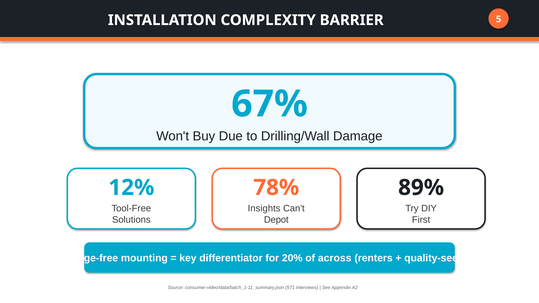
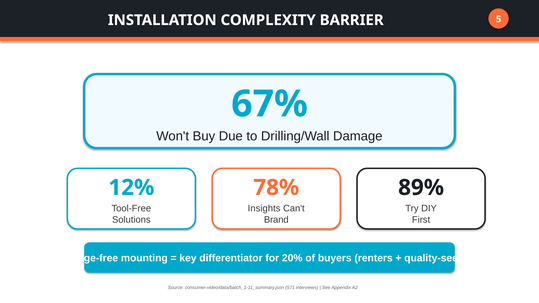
Depot: Depot -> Brand (276, 220)
across: across -> buyers (335, 258)
